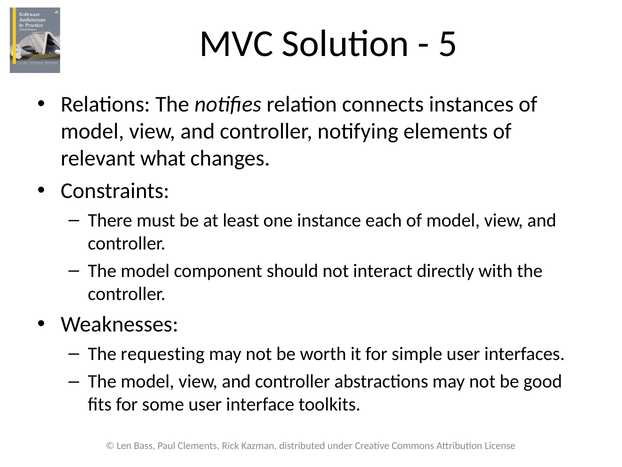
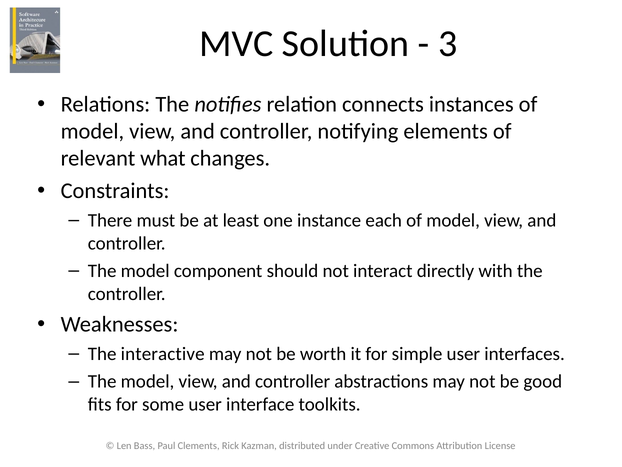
5: 5 -> 3 (448, 44)
requesting: requesting -> interactive (163, 354)
